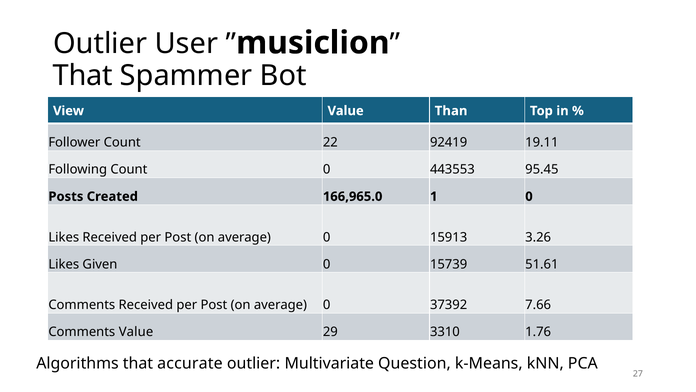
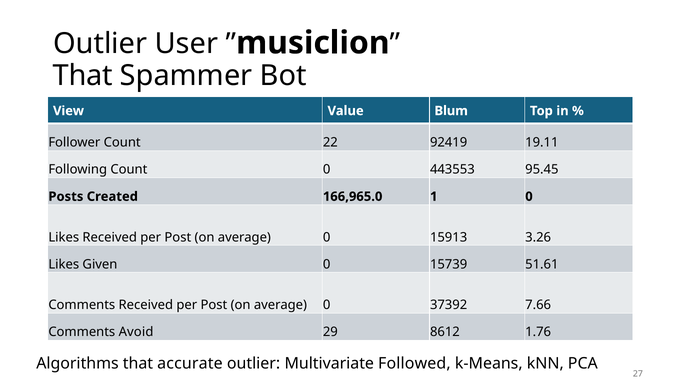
Than: Than -> Blum (451, 111)
Comments Value: Value -> Avoid (136, 332)
3310: 3310 -> 8612 (445, 332)
Question: Question -> Followed (414, 363)
